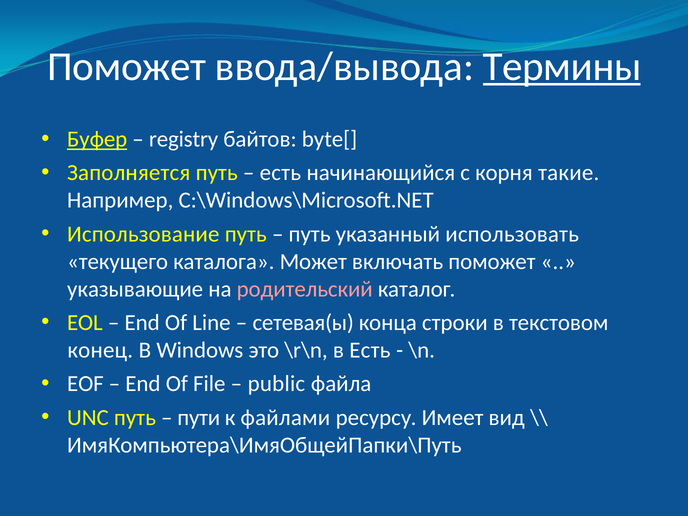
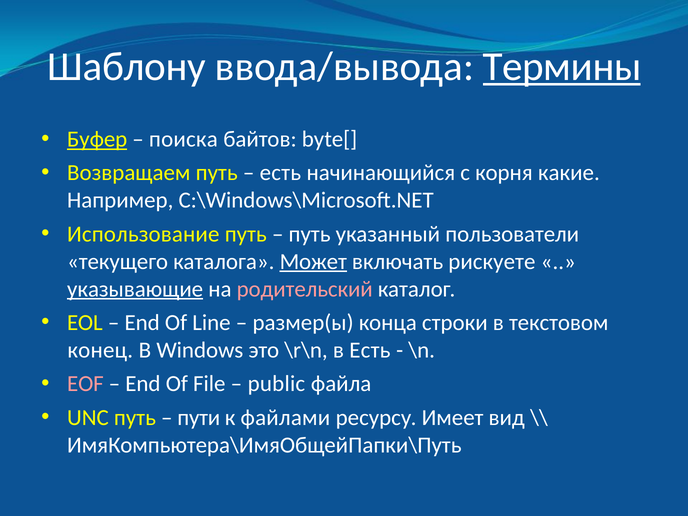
Поможет: Поможет -> Шаблону (127, 67)
registry: registry -> поиска (183, 139)
Заполняется: Заполняется -> Возвращаем (129, 173)
такие: такие -> какие (569, 173)
использовать: использовать -> пользователи (512, 234)
Может underline: none -> present (313, 262)
включать поможет: поможет -> рискуете (492, 262)
указывающие underline: none -> present (135, 289)
сетевая(ы: сетевая(ы -> размер(ы (303, 323)
EOF colour: white -> pink (85, 384)
